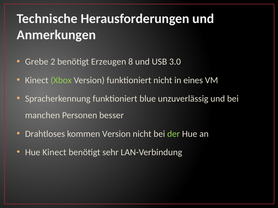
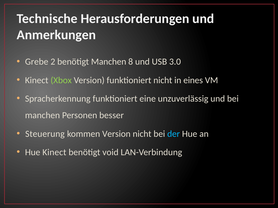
benötigt Erzeugen: Erzeugen -> Manchen (109, 62)
blue: blue -> eine (148, 99)
Drahtloses: Drahtloses -> Steuerung (45, 134)
der colour: light green -> light blue (174, 134)
sehr: sehr -> void (110, 153)
